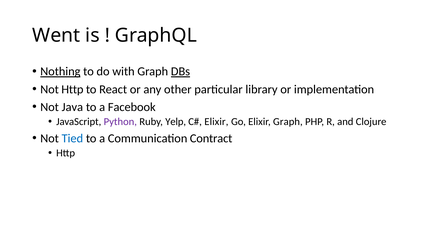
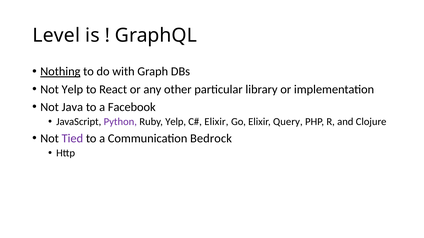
Went: Went -> Level (56, 36)
DBs underline: present -> none (180, 72)
Not Http: Http -> Yelp (72, 89)
Elixir Graph: Graph -> Query (288, 122)
Tied colour: blue -> purple (72, 139)
Contract: Contract -> Bedrock (211, 139)
